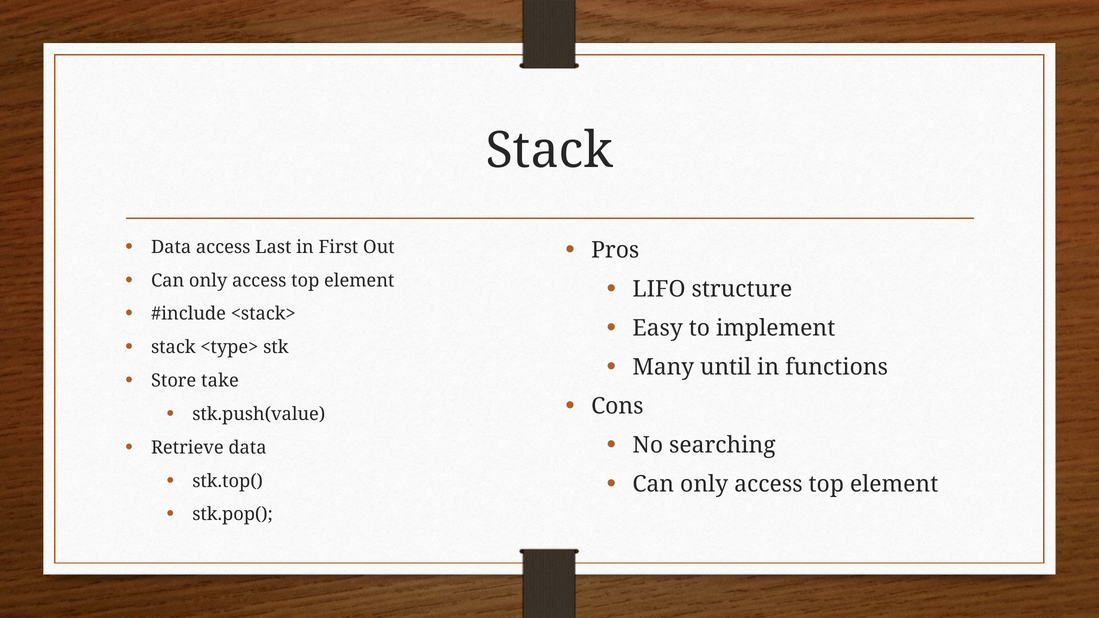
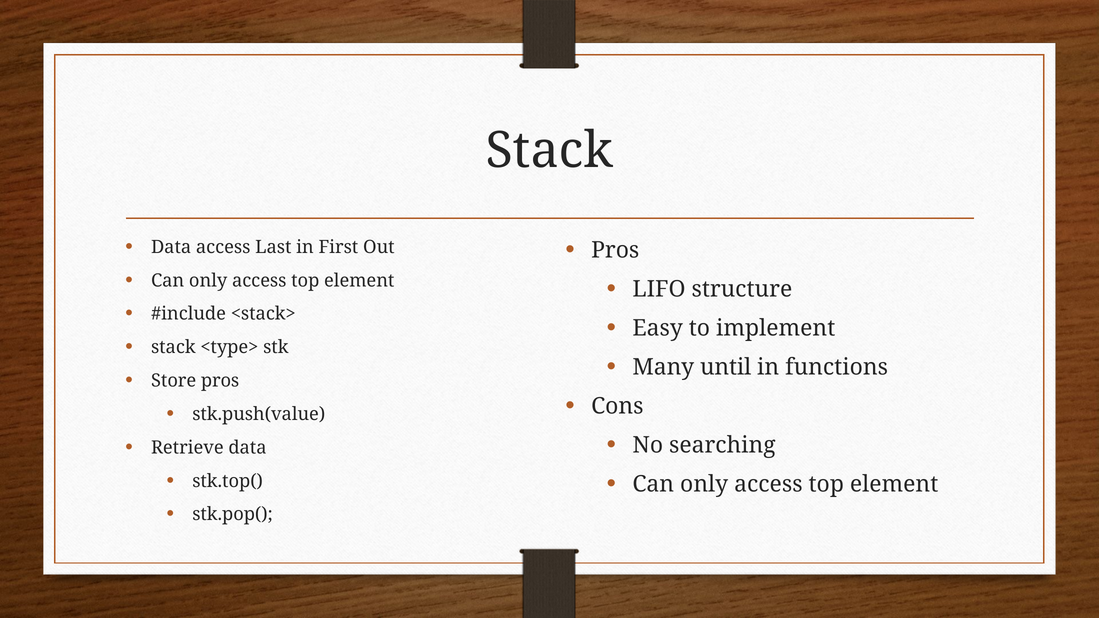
Store take: take -> pros (220, 381)
